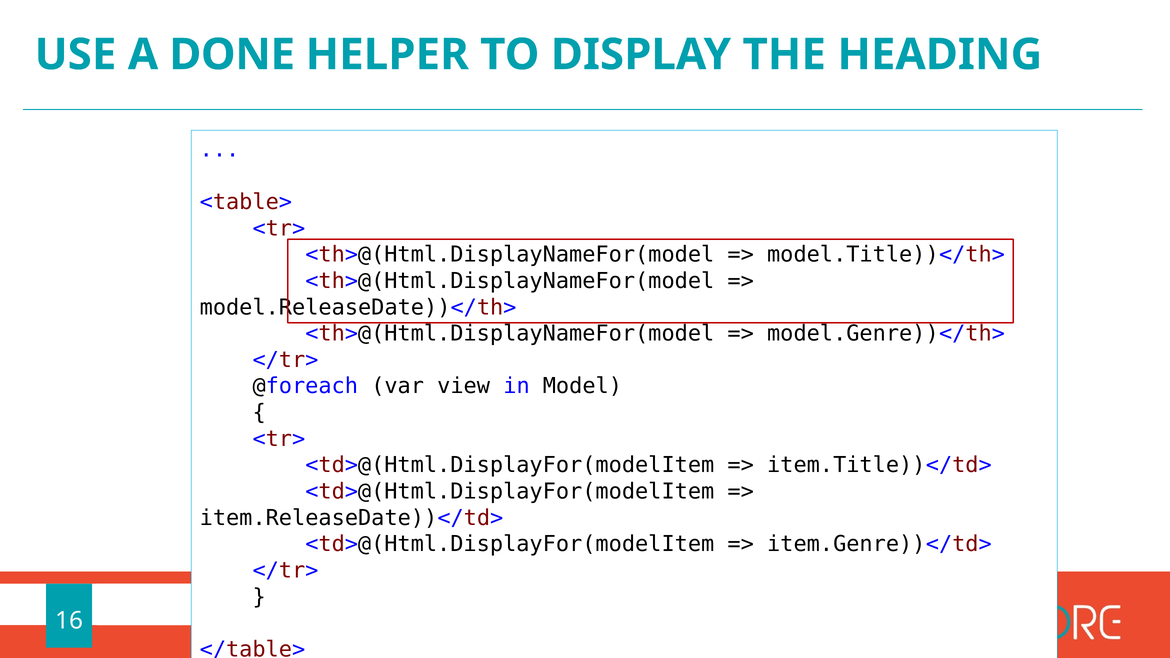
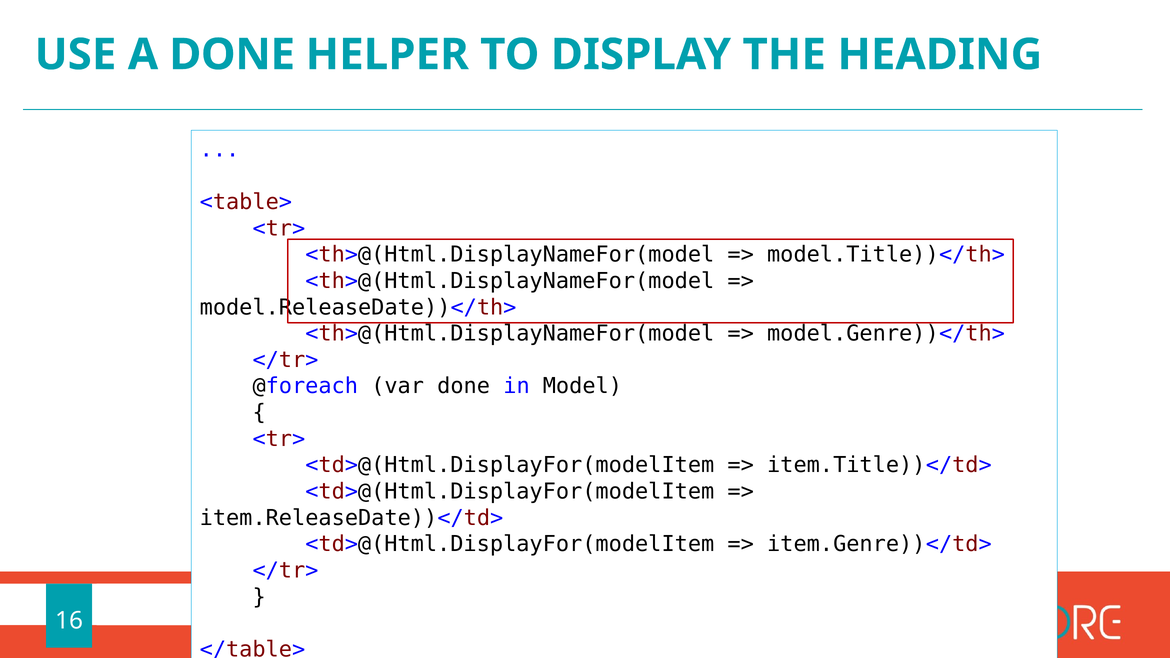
var view: view -> done (464, 386)
